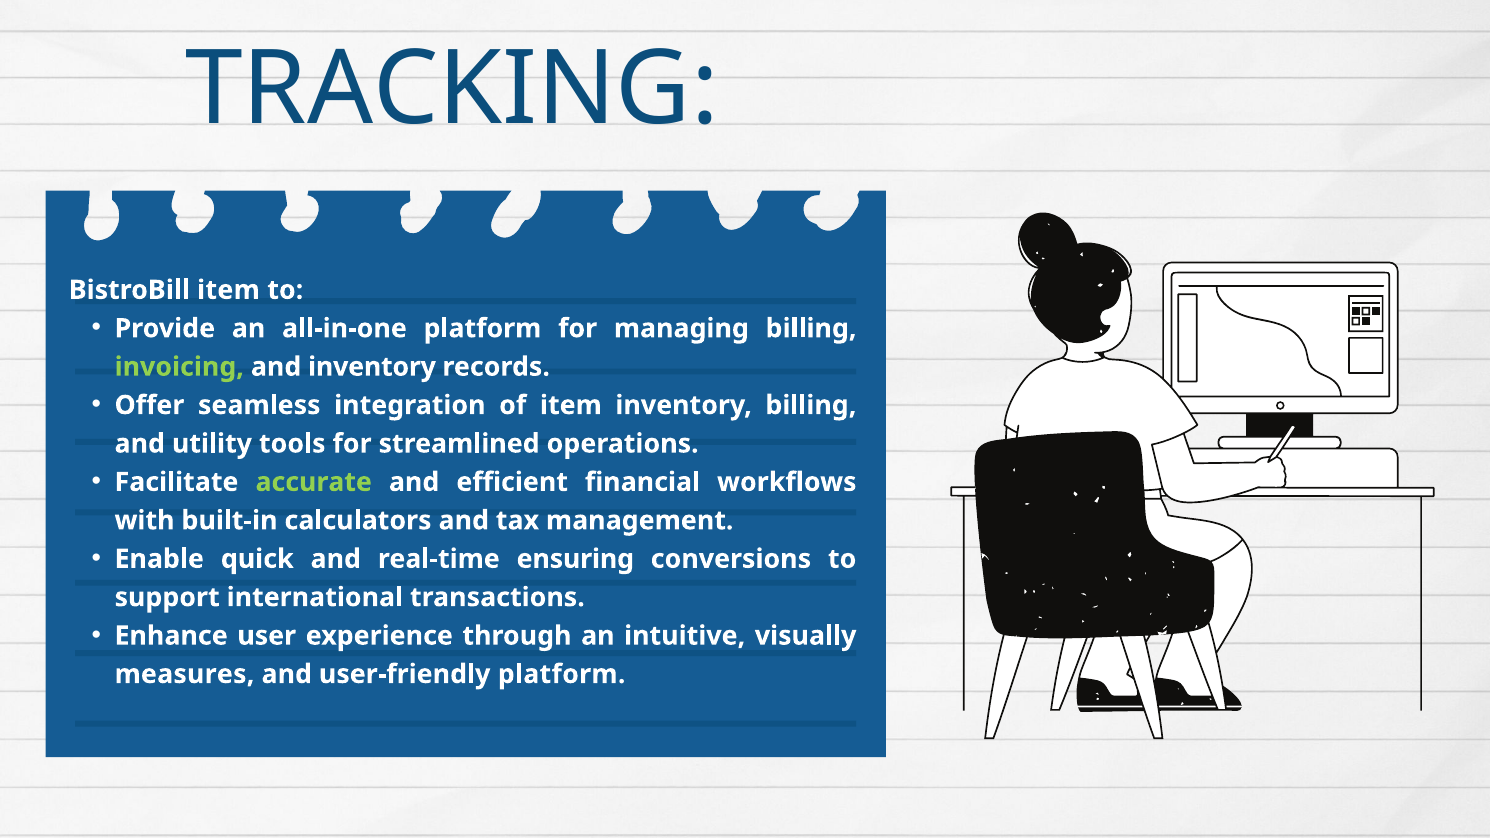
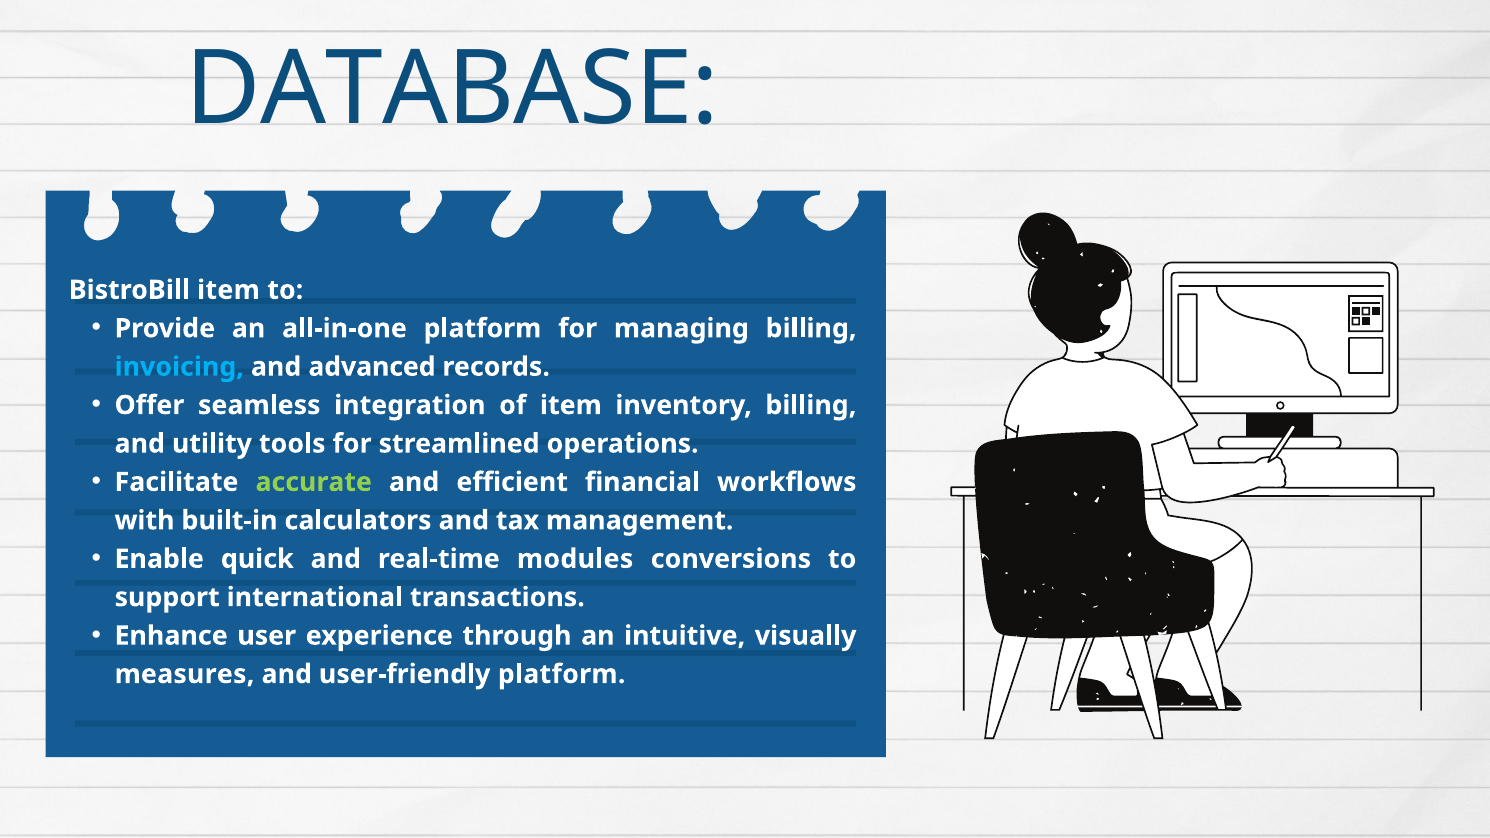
TRACKING: TRACKING -> DATABASE (453, 89)
invoicing colour: light green -> light blue (179, 367)
and inventory: inventory -> advanced (372, 367)
ensuring: ensuring -> modules (575, 559)
